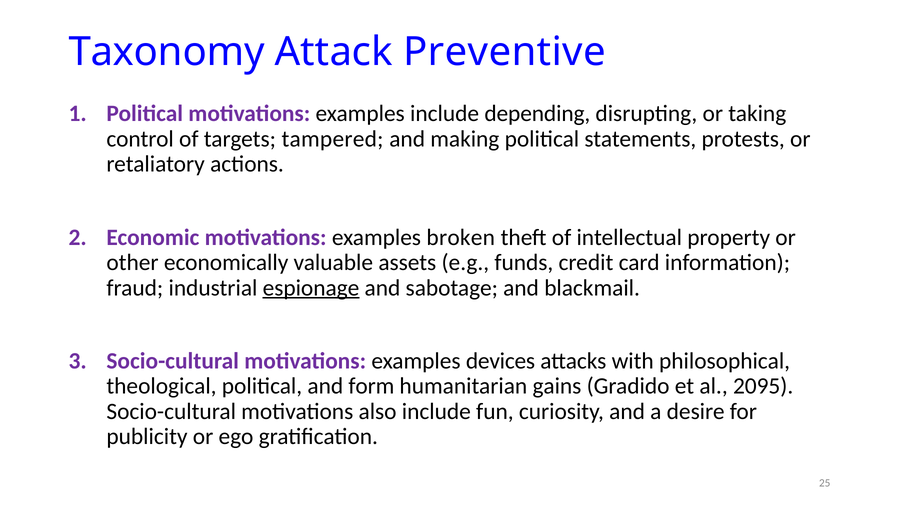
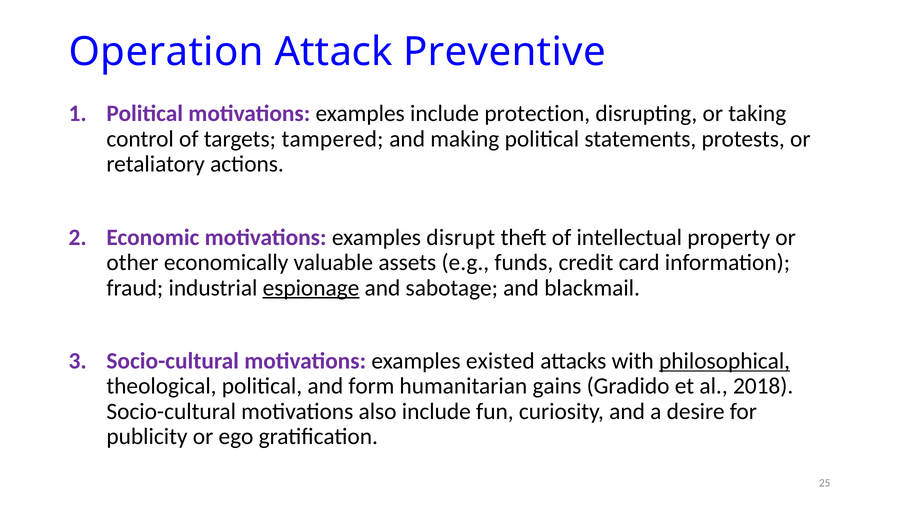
Taxonomy: Taxonomy -> Operation (166, 52)
depending: depending -> protection (537, 114)
broken: broken -> disrupt (461, 237)
devices: devices -> existed (500, 361)
philosophical underline: none -> present (725, 361)
2095: 2095 -> 2018 (763, 386)
